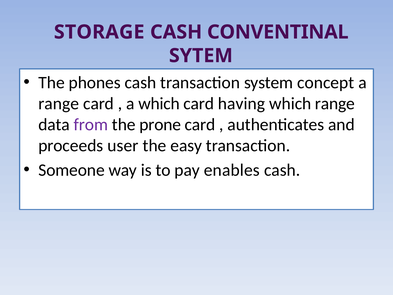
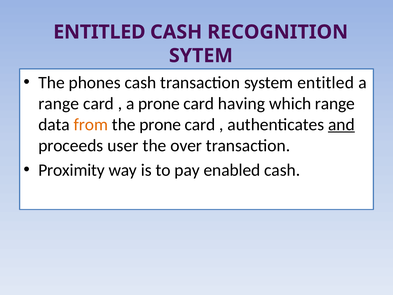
STORAGE: STORAGE -> ENTITLED (99, 32)
CONVENTINAL: CONVENTINAL -> RECOGNITION (278, 32)
system concept: concept -> entitled (326, 82)
a which: which -> prone (159, 103)
from colour: purple -> orange (91, 124)
and underline: none -> present (341, 124)
easy: easy -> over (186, 145)
Someone: Someone -> Proximity (72, 170)
enables: enables -> enabled (232, 170)
